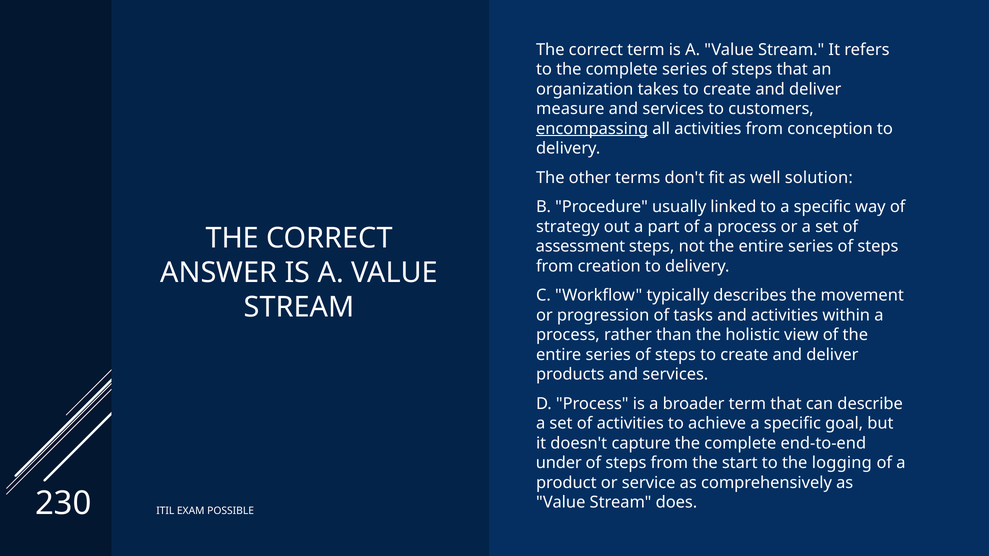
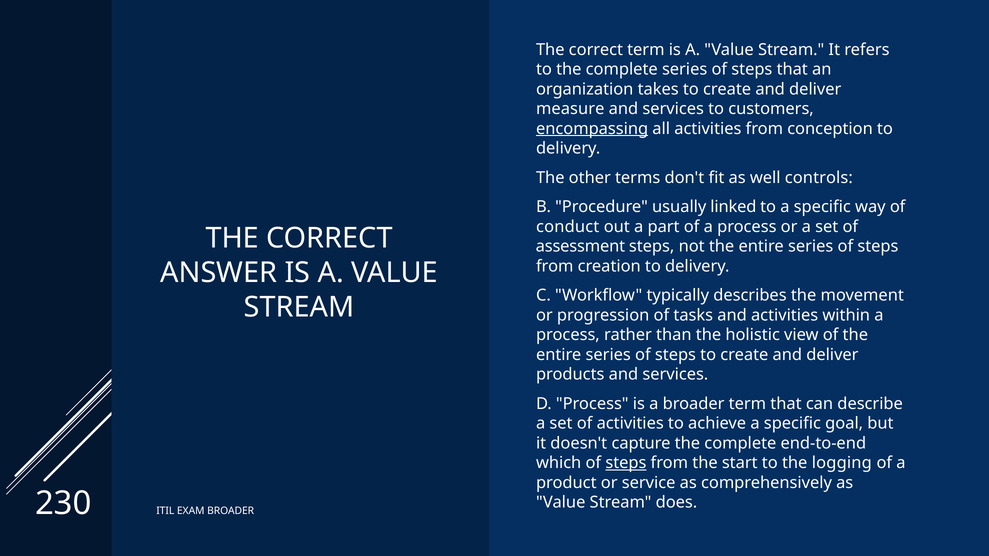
solution: solution -> controls (819, 178)
strategy: strategy -> conduct (568, 227)
under: under -> which (559, 463)
steps underline: none -> present (626, 463)
EXAM POSSIBLE: POSSIBLE -> BROADER (231, 511)
